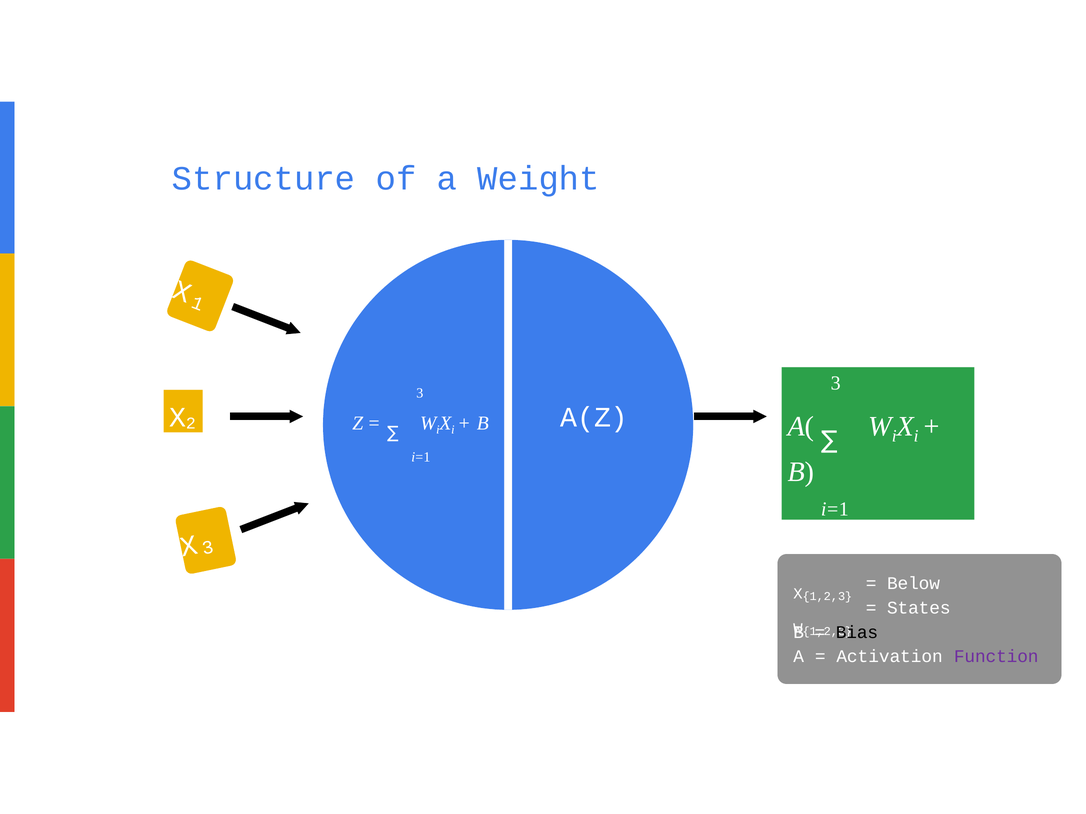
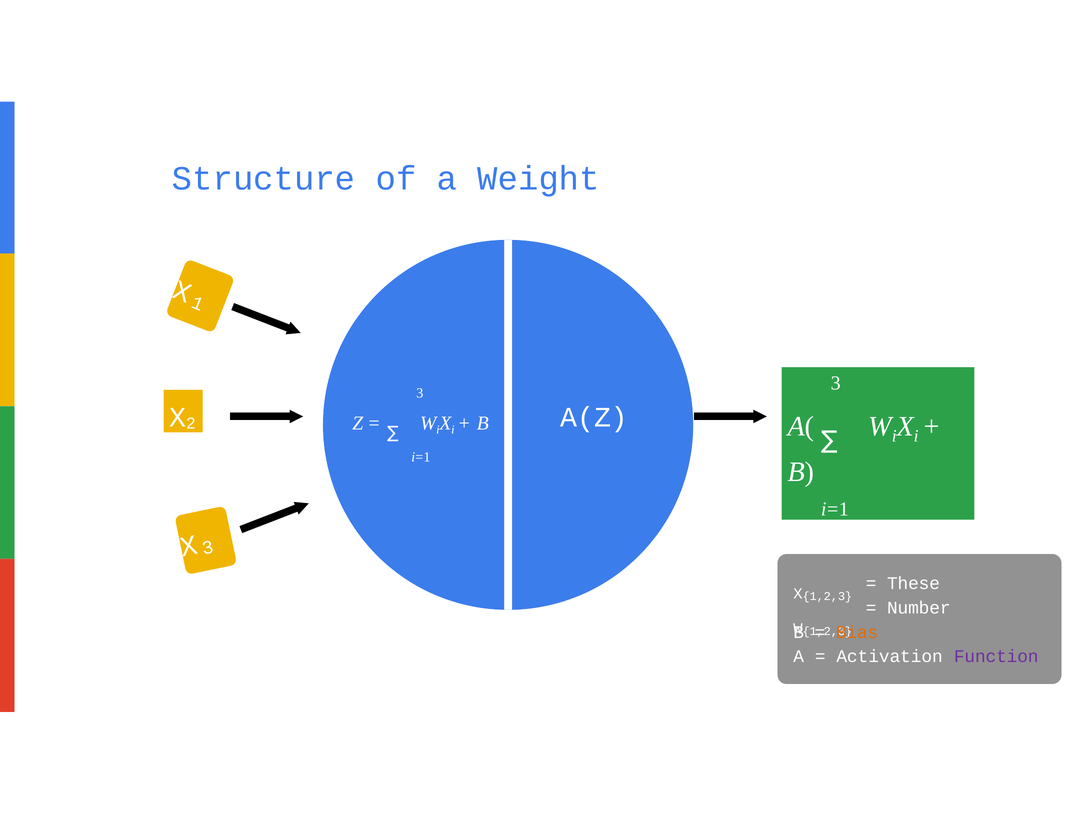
Below: Below -> These (913, 584)
States: States -> Number (919, 608)
Bias colour: black -> orange (857, 633)
